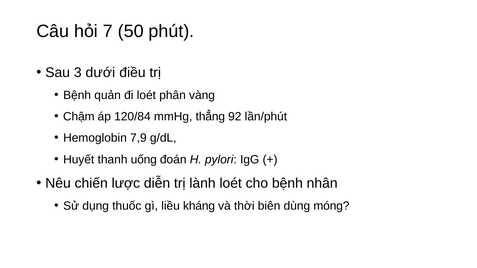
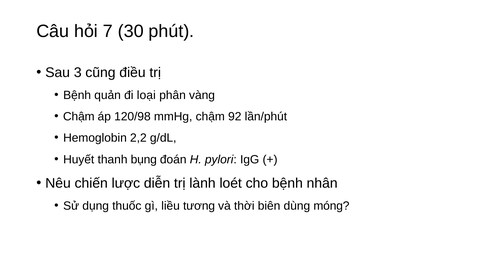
50: 50 -> 30 (131, 31)
dưới: dưới -> cũng (100, 73)
đi loét: loét -> loại (146, 95)
120/84: 120/84 -> 120/98 (132, 117)
mmHg thẳng: thẳng -> chậm (210, 117)
7,9: 7,9 -> 2,2 (138, 138)
uống: uống -> bụng (144, 160)
kháng: kháng -> tương (199, 206)
